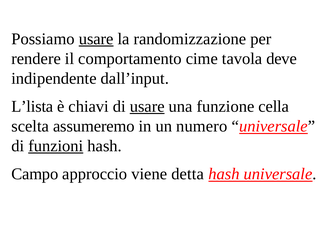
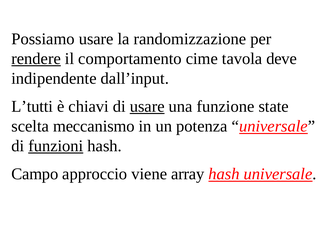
usare underline: present -> none (96, 39)
rendere underline: none -> present (36, 59)
L’lista: L’lista -> L’tutti (32, 107)
cella: cella -> state (274, 107)
assumeremo: assumeremo -> meccanismo (94, 126)
numero: numero -> potenza (202, 126)
detta: detta -> array (188, 174)
